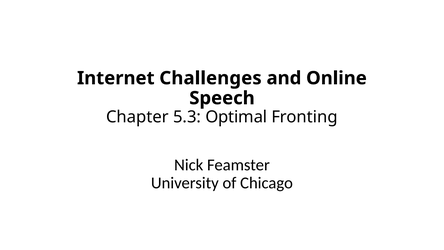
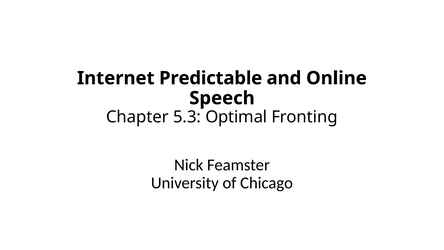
Challenges: Challenges -> Predictable (211, 78)
